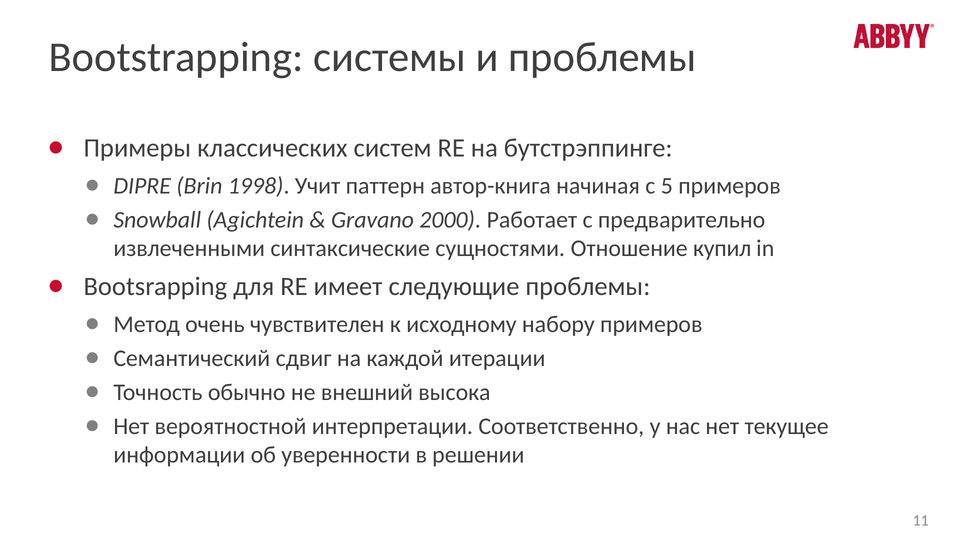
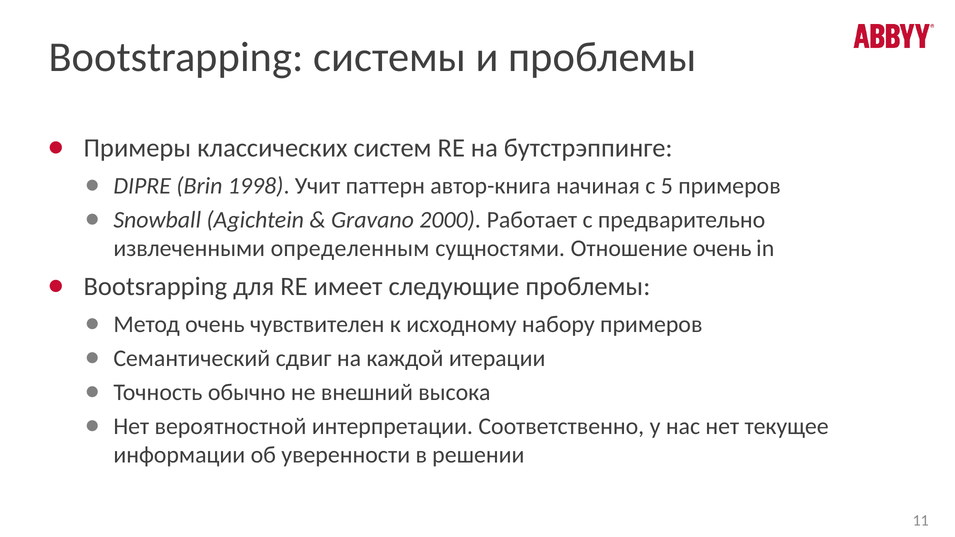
синтаксические: синтаксические -> определенным (350, 249)
Отношение купил: купил -> очень (722, 249)
